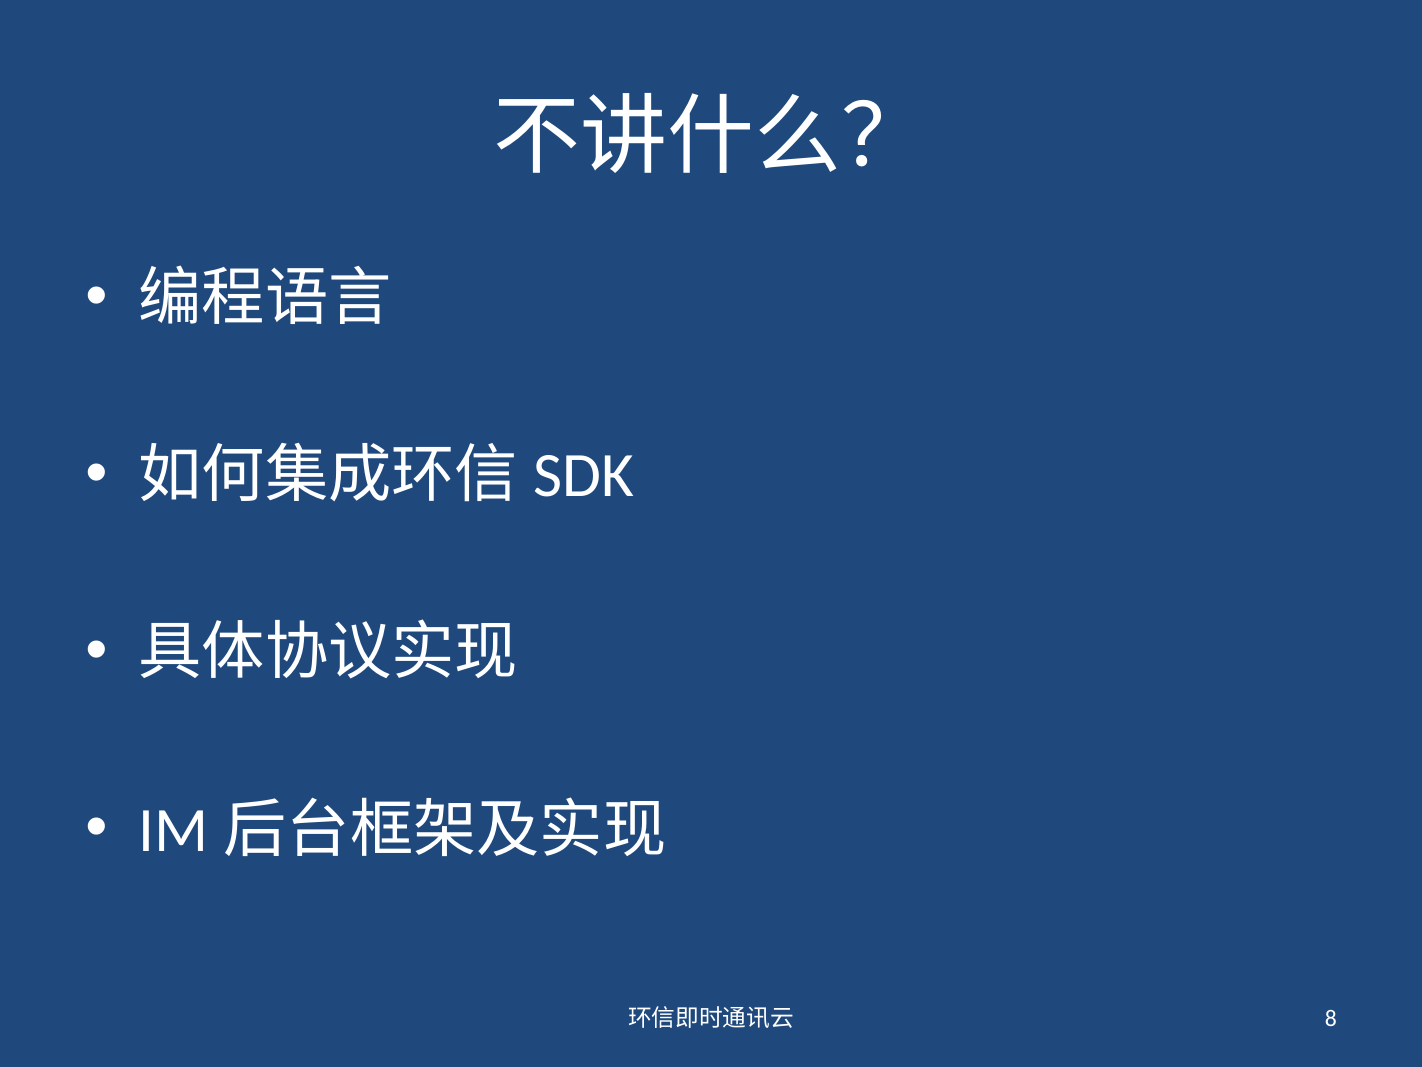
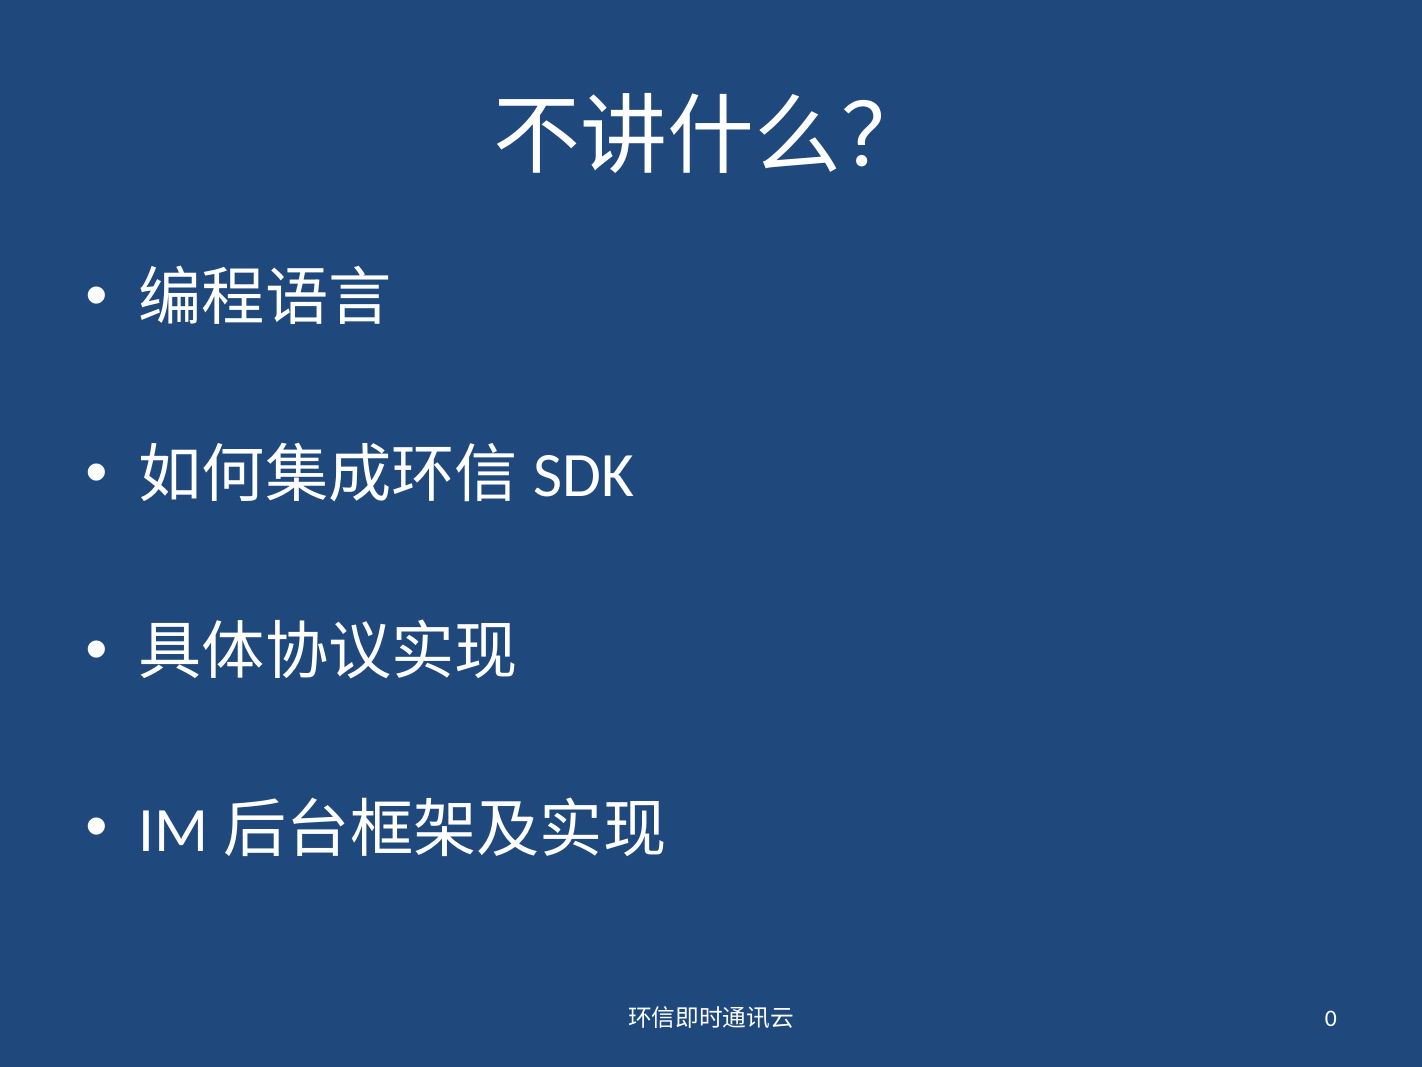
8: 8 -> 0 (1331, 1018)
